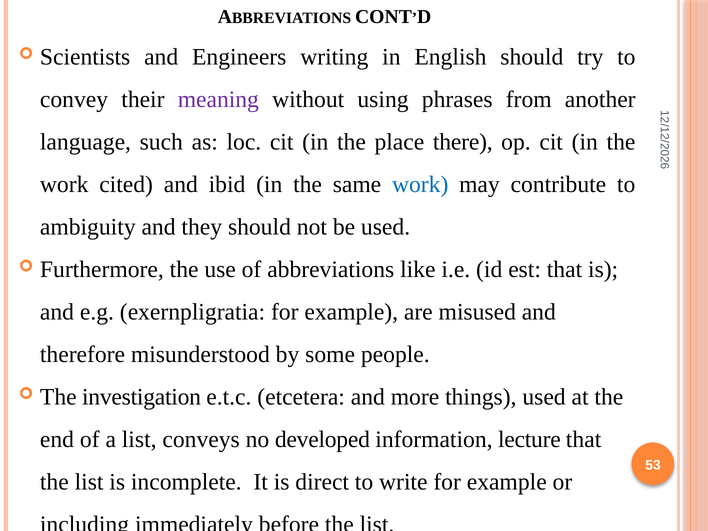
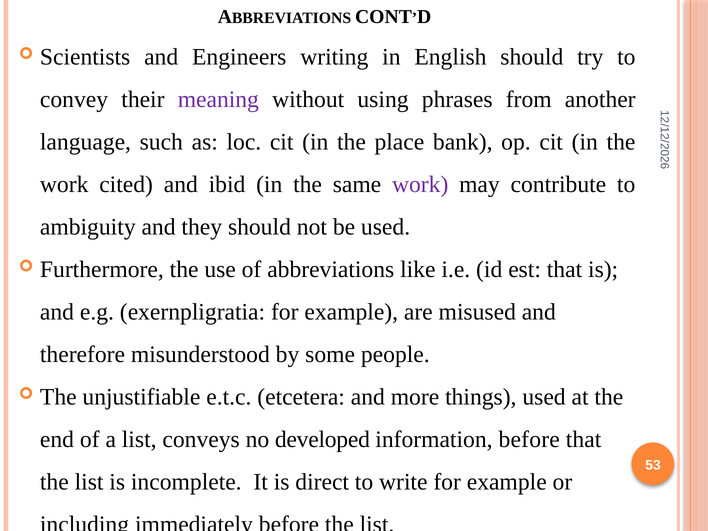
there: there -> bank (463, 142)
work colour: blue -> purple (420, 185)
investigation: investigation -> unjustifiable (141, 397)
information lecture: lecture -> before (529, 439)
